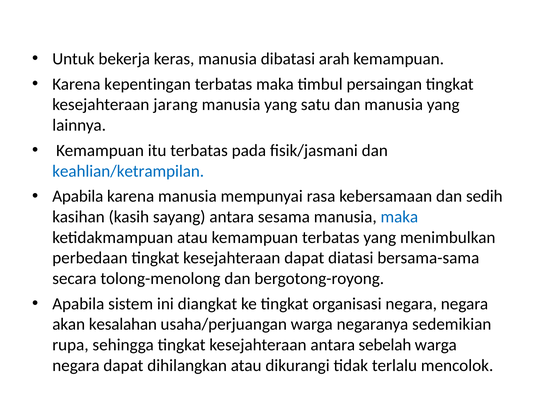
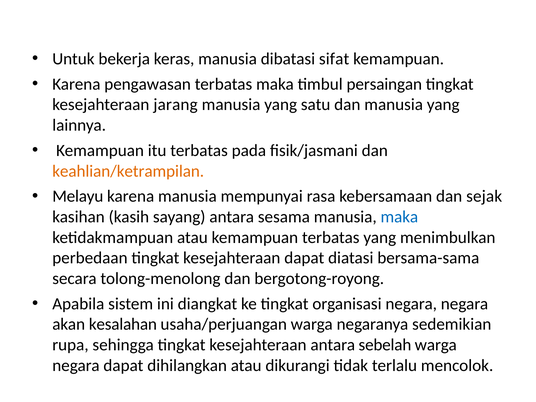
arah: arah -> sifat (334, 59)
kepentingan: kepentingan -> pengawasan (148, 84)
keahlian/ketrampilan colour: blue -> orange (128, 171)
Apabila: Apabila -> Melayu (78, 196)
sedih: sedih -> sejak (484, 196)
